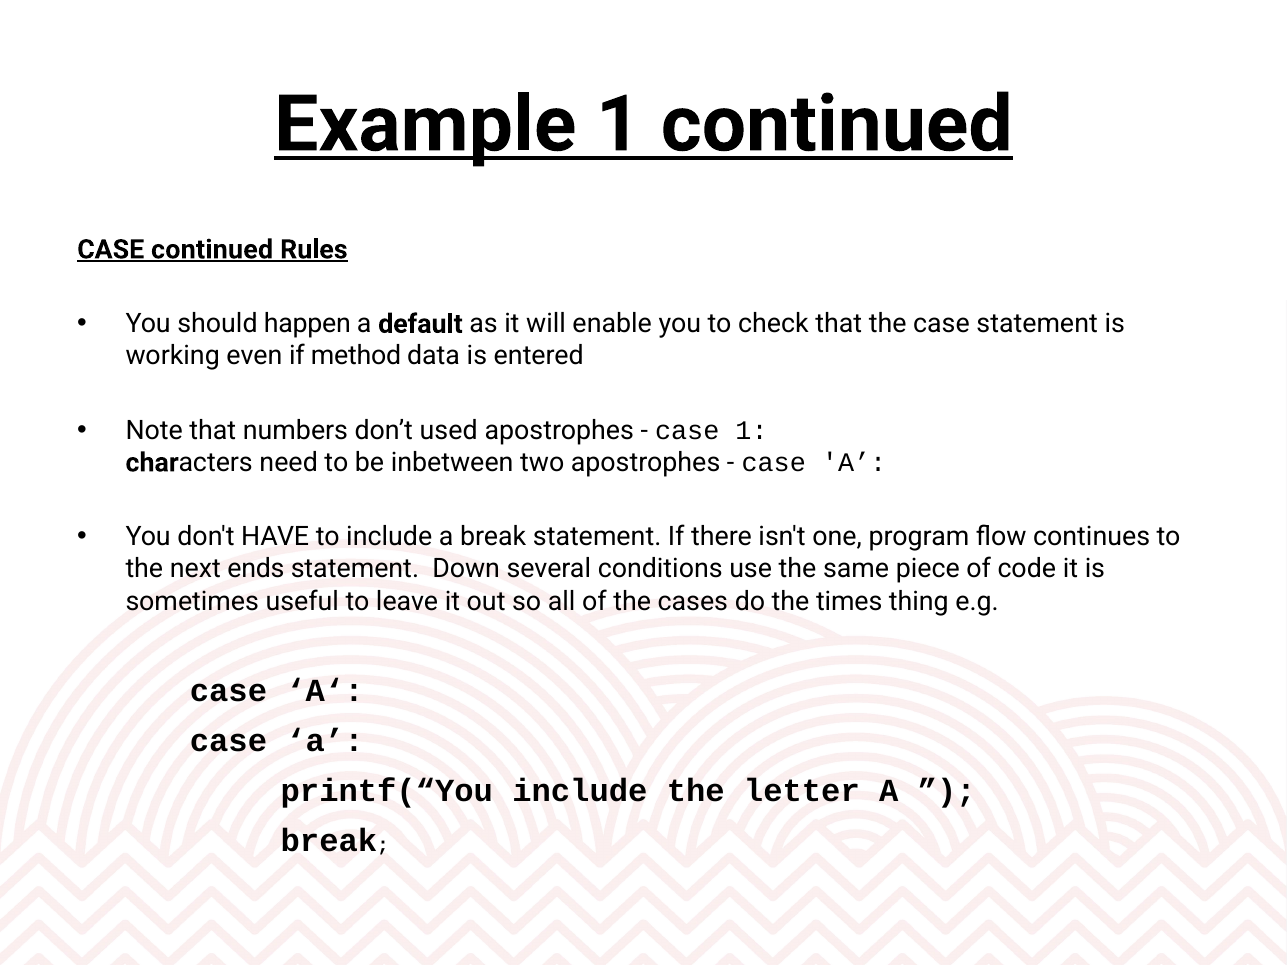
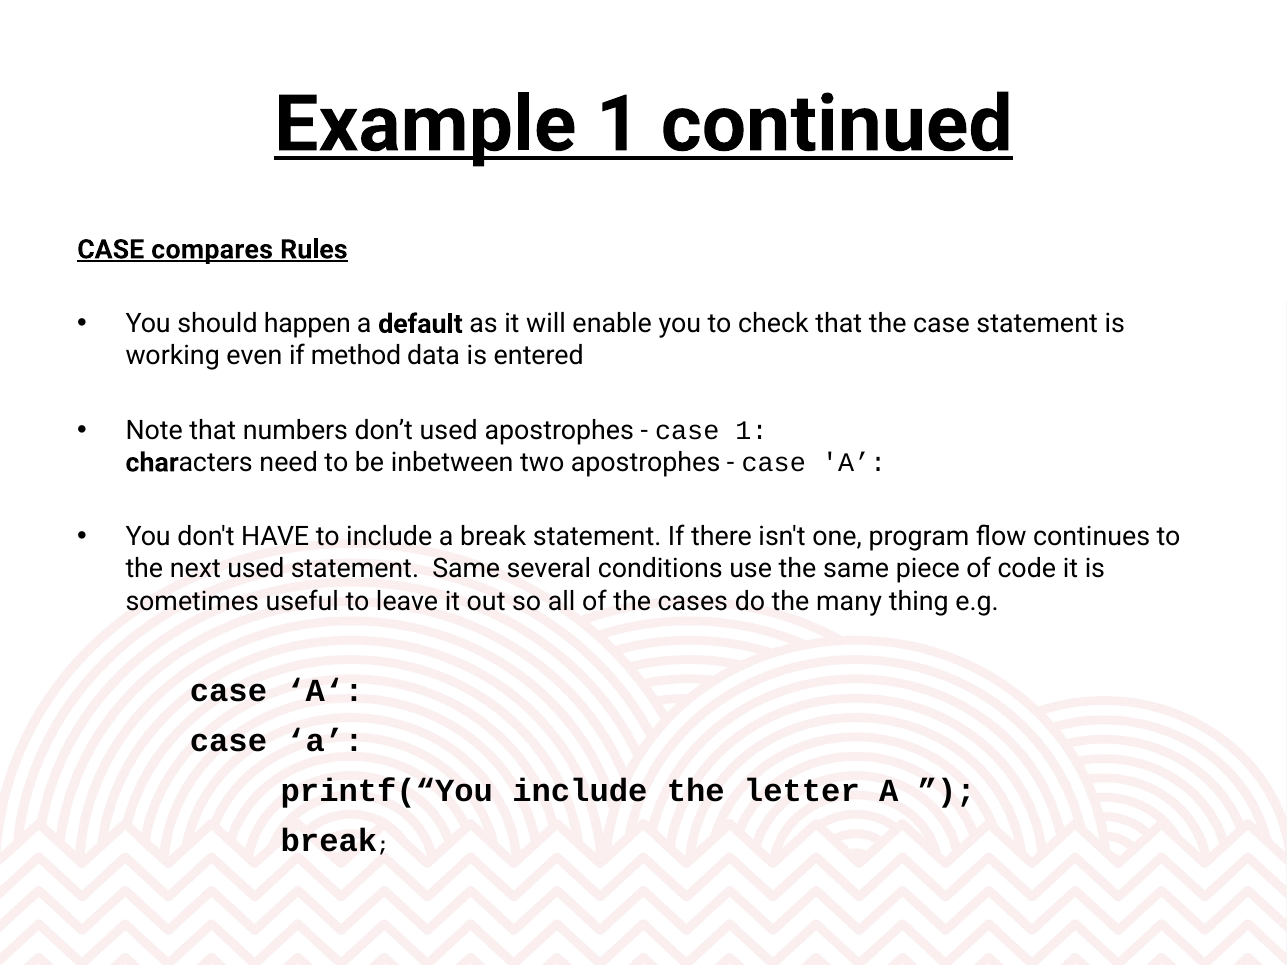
CASE continued: continued -> compares (212, 250)
next ends: ends -> used (256, 569)
statement Down: Down -> Same (466, 569)
times: times -> many (849, 601)
